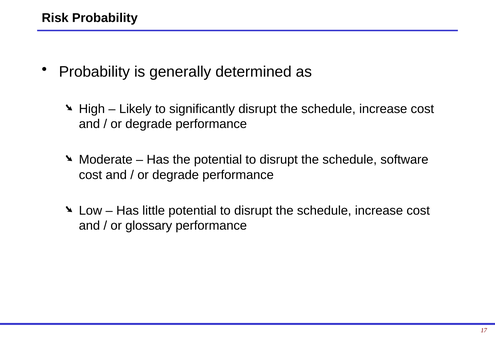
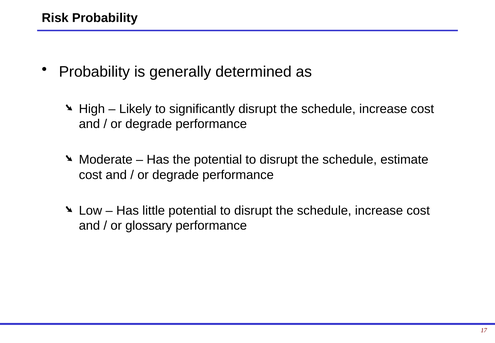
software: software -> estimate (404, 160)
